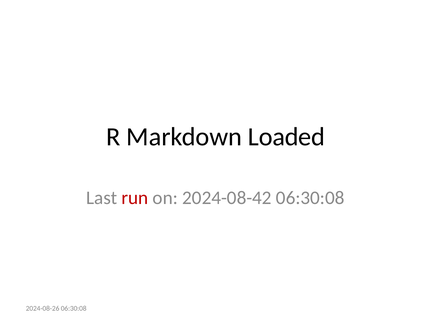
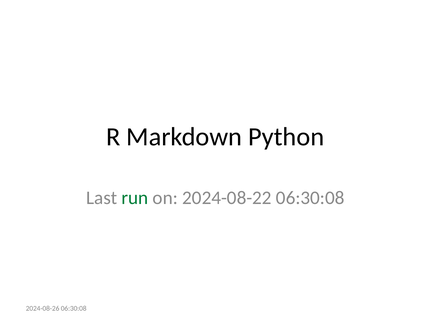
Loaded: Loaded -> Python (286, 137)
run colour: red -> green (135, 198)
2024-08-42: 2024-08-42 -> 2024-08-22 (227, 198)
